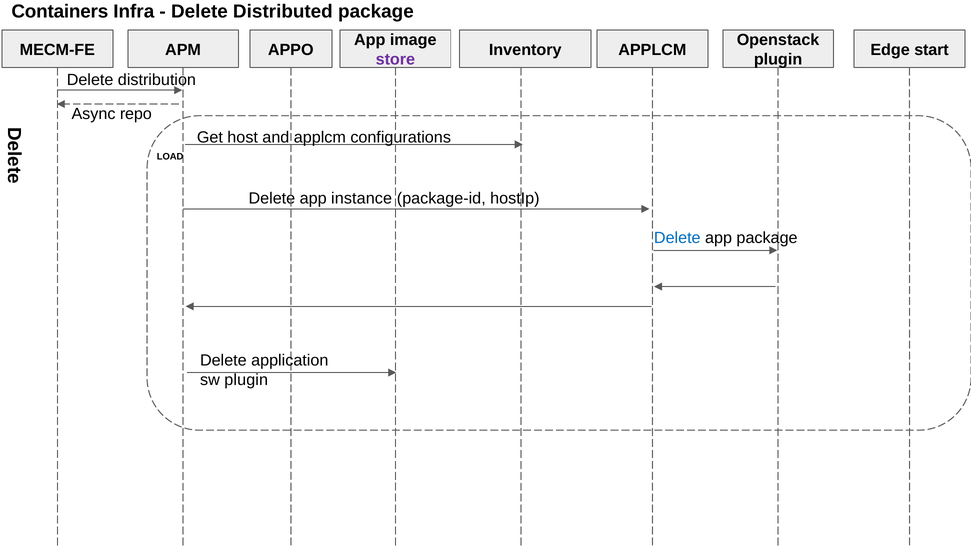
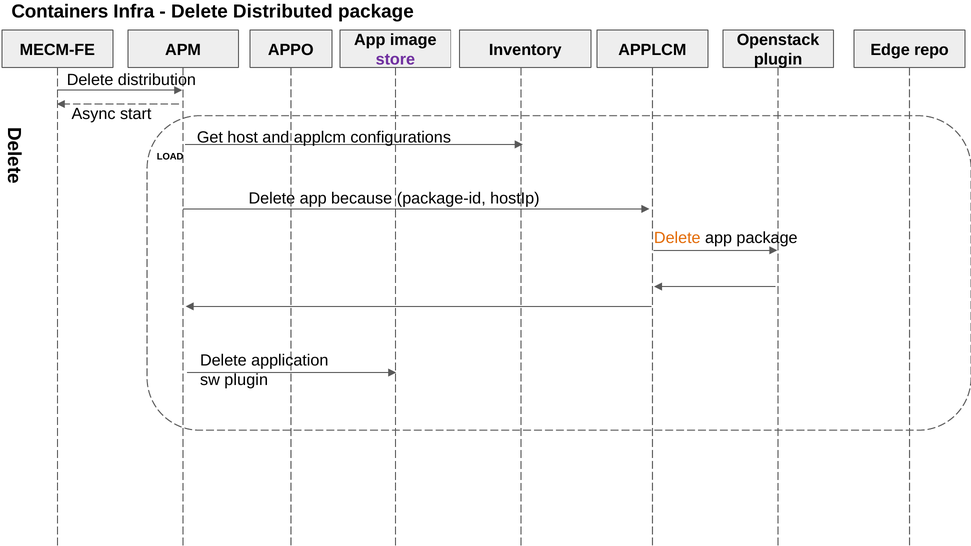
start: start -> repo (931, 50)
repo: repo -> start (136, 114)
instance: instance -> because (362, 199)
Delete colour: blue -> orange (677, 238)
